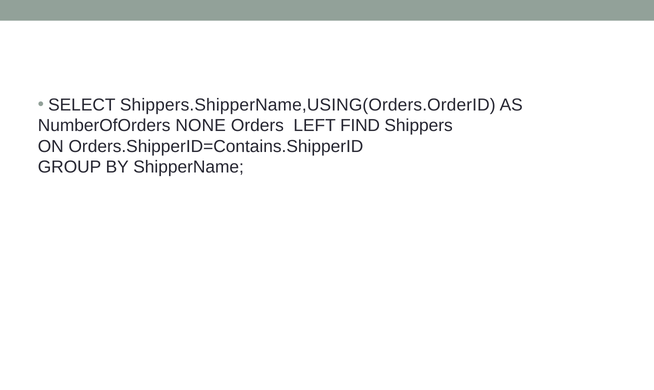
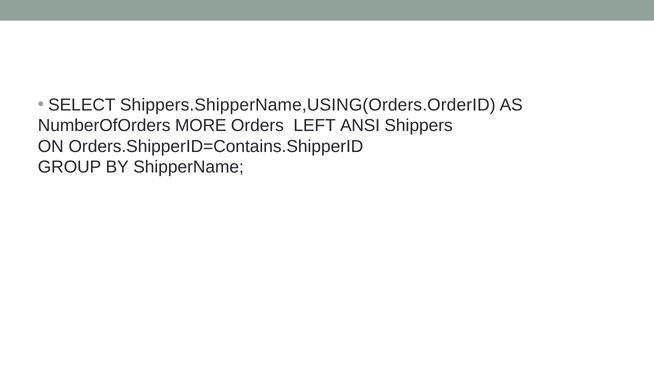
NONE: NONE -> MORE (201, 125)
FIND: FIND -> ANSI (360, 125)
